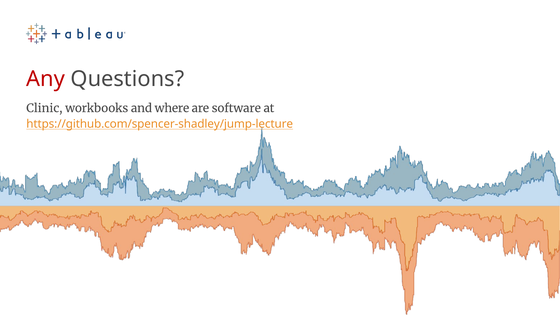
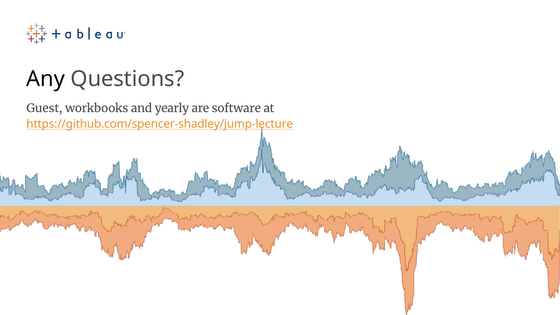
Any colour: red -> black (46, 79)
Clinic: Clinic -> Guest (44, 108)
where: where -> yearly (172, 108)
